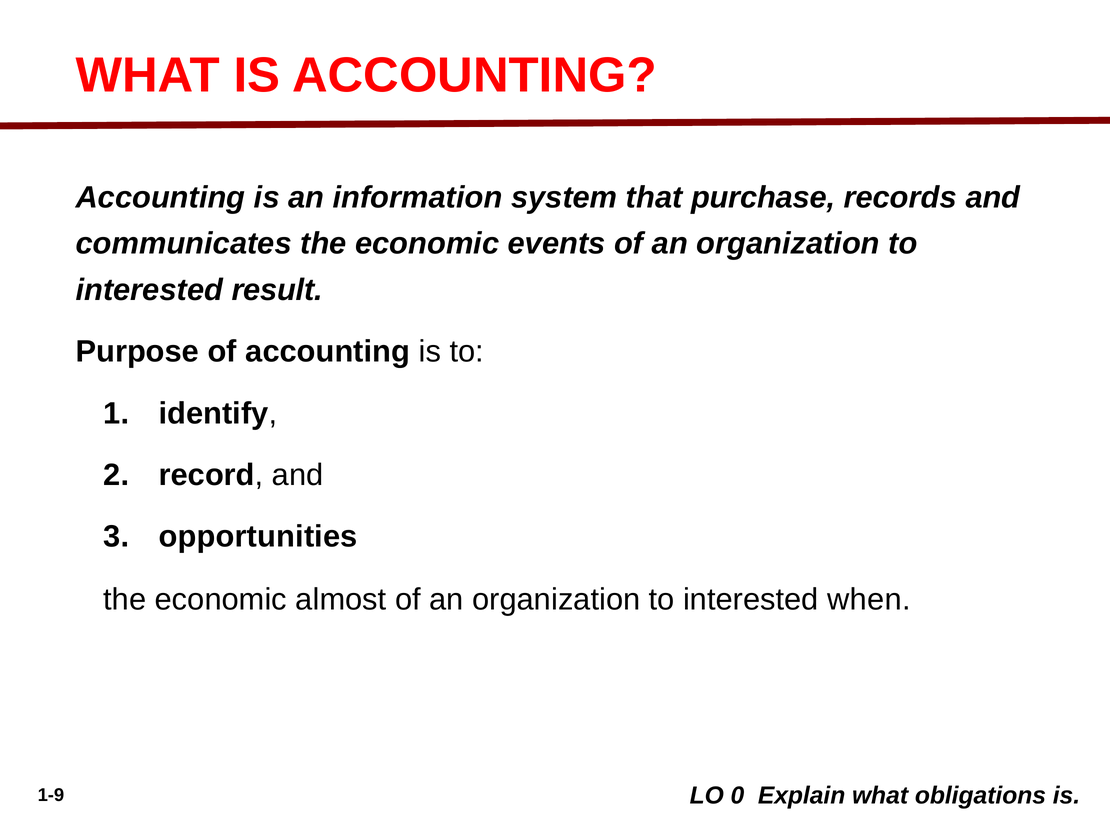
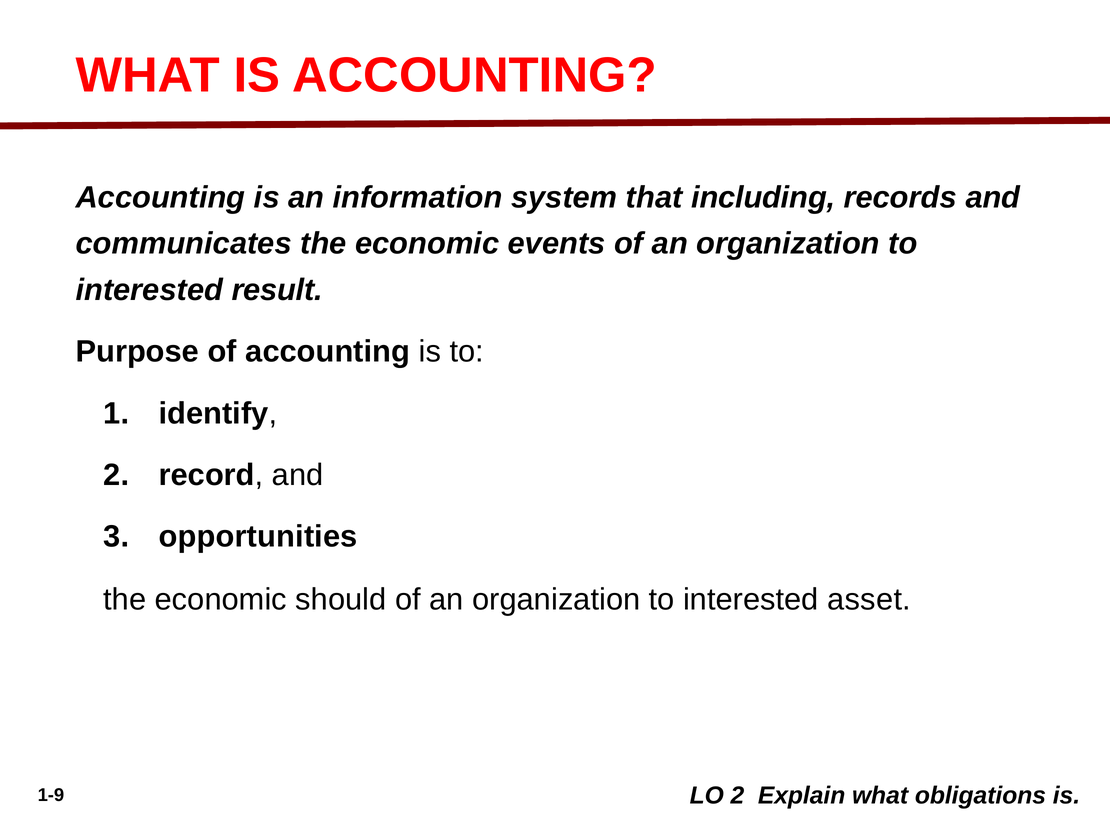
purchase: purchase -> including (763, 197)
almost: almost -> should (341, 599)
when: when -> asset (869, 599)
LO 0: 0 -> 2 (737, 795)
